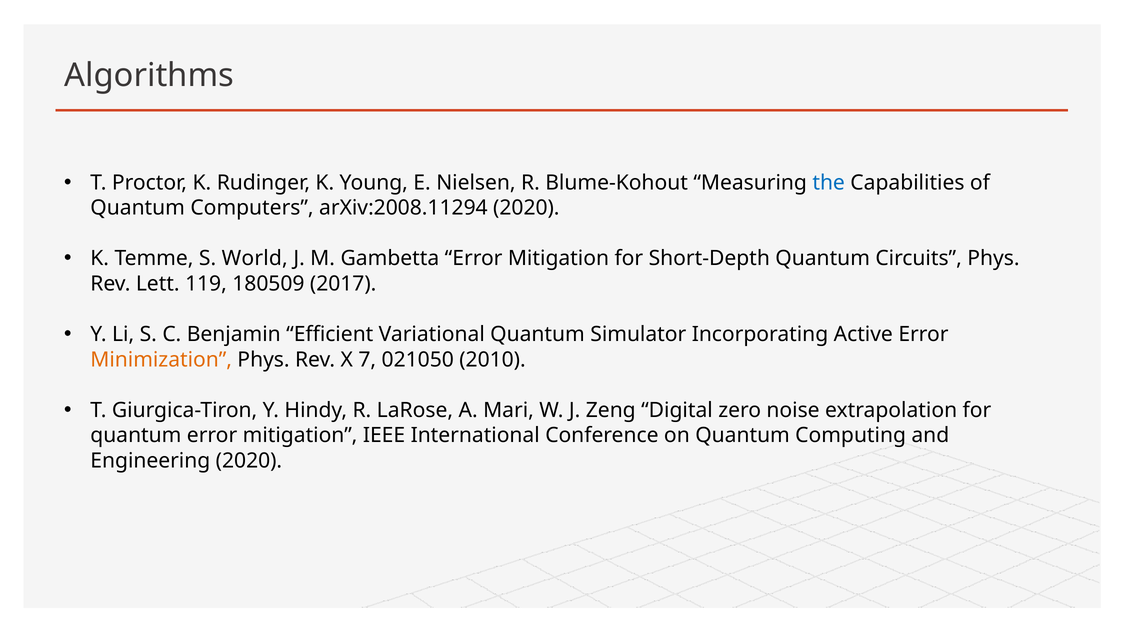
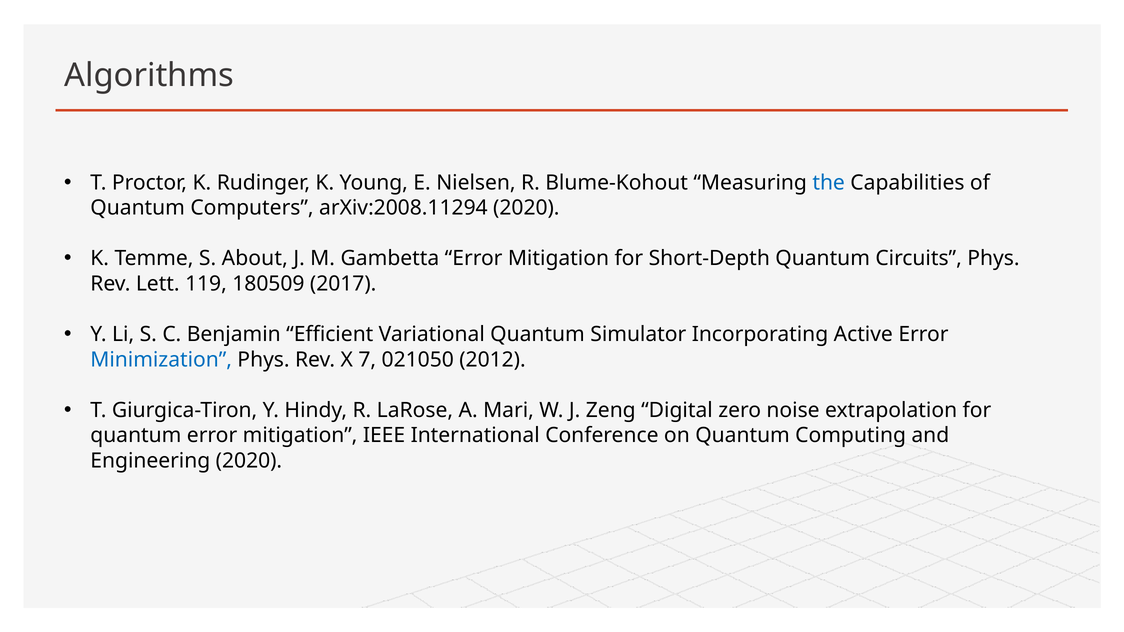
World: World -> About (255, 259)
Minimization colour: orange -> blue (161, 360)
2010: 2010 -> 2012 (492, 360)
